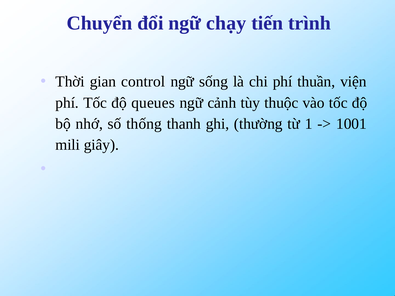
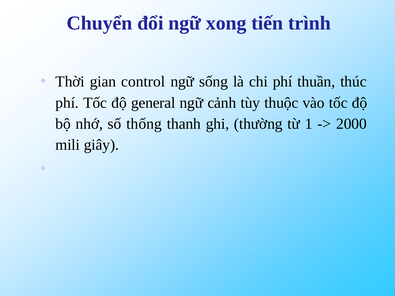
chạy: chạy -> xong (226, 23)
viện: viện -> thúc (353, 82)
queues: queues -> general (153, 103)
1001: 1001 -> 2000 (351, 124)
